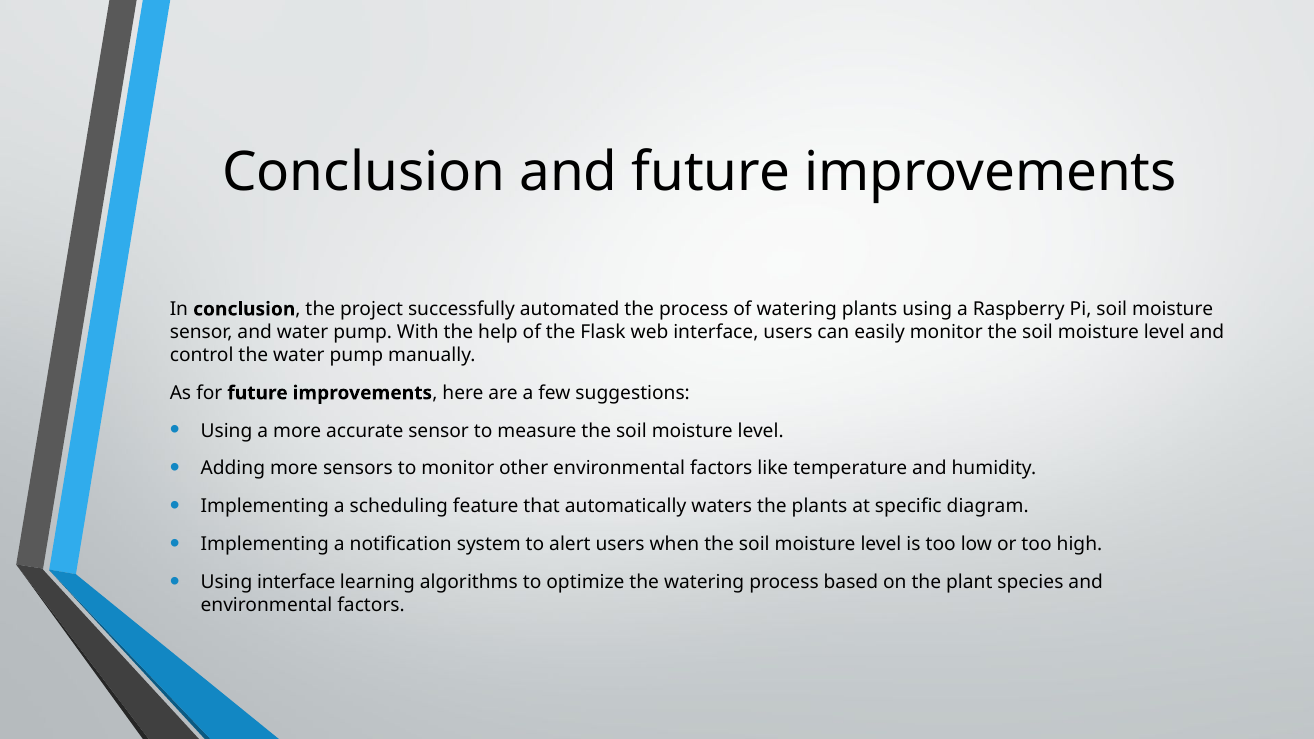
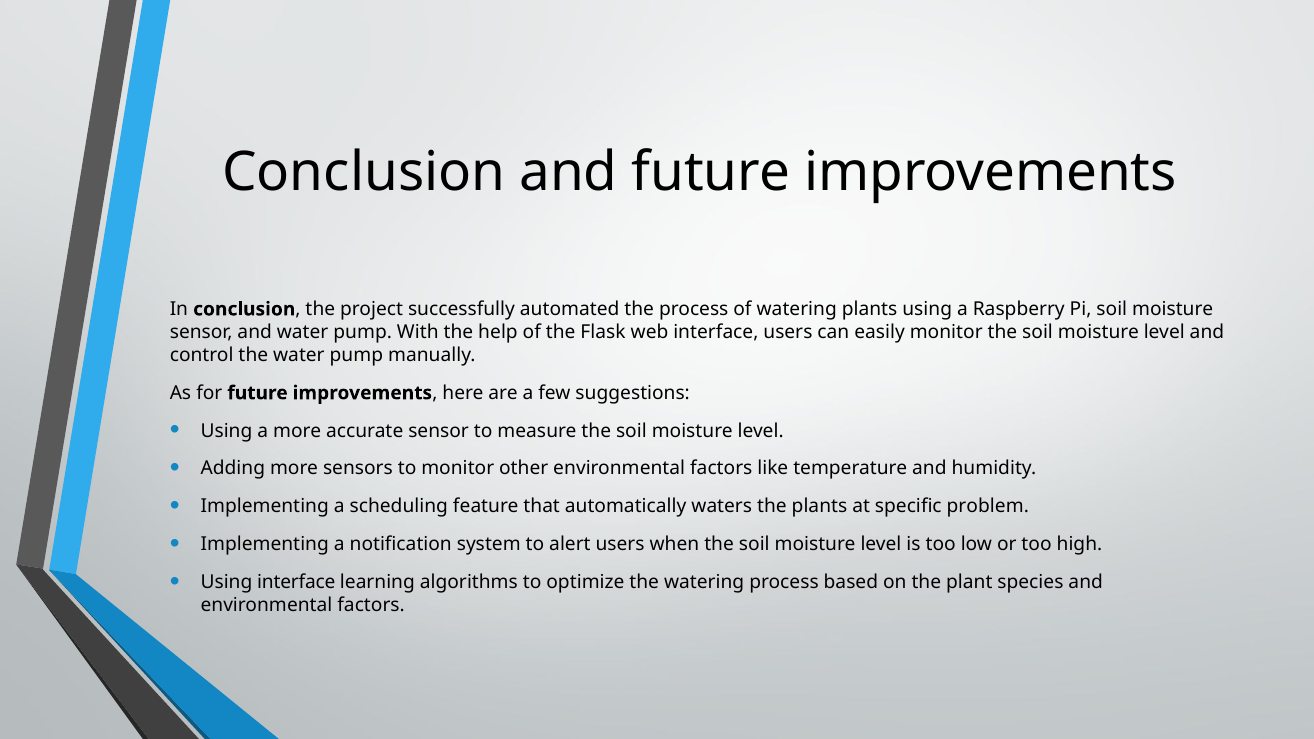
diagram: diagram -> problem (988, 506)
